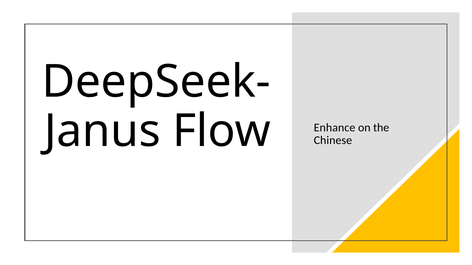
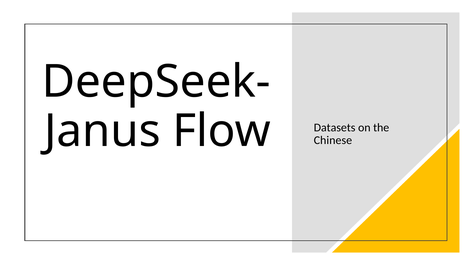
Enhance: Enhance -> Datasets (335, 128)
